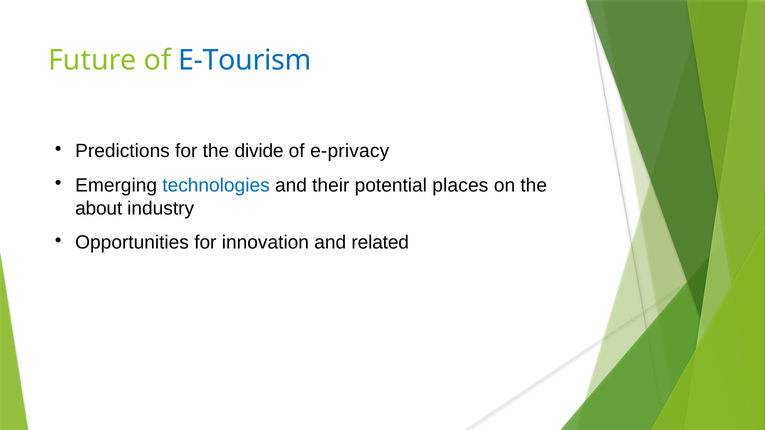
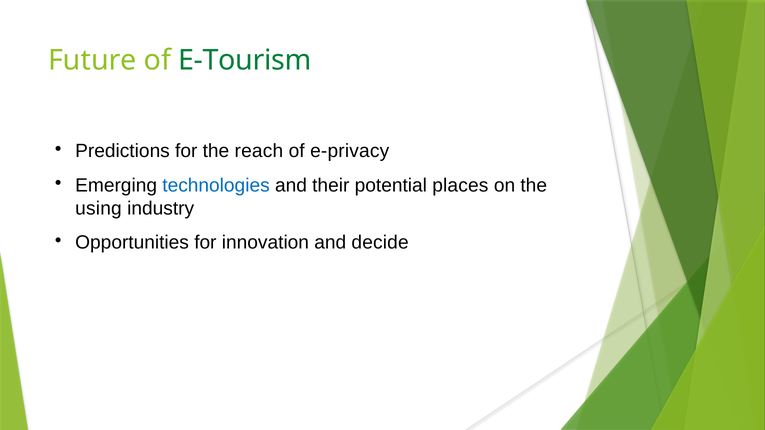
E-Tourism colour: blue -> green (245, 60)
divide: divide -> reach (259, 151)
about: about -> using (98, 208)
related: related -> decide (380, 243)
